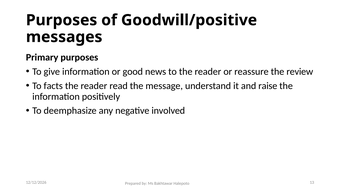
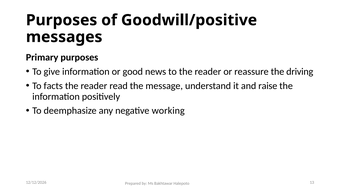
review: review -> driving (300, 72)
involved: involved -> working (168, 111)
